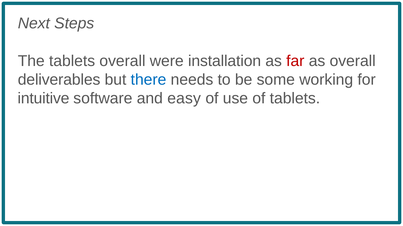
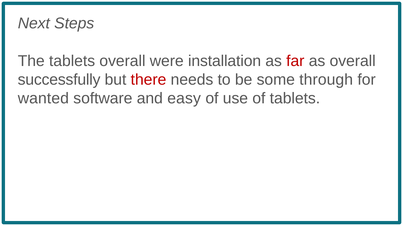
deliverables: deliverables -> successfully (59, 80)
there colour: blue -> red (149, 80)
working: working -> through (326, 80)
intuitive: intuitive -> wanted (43, 99)
